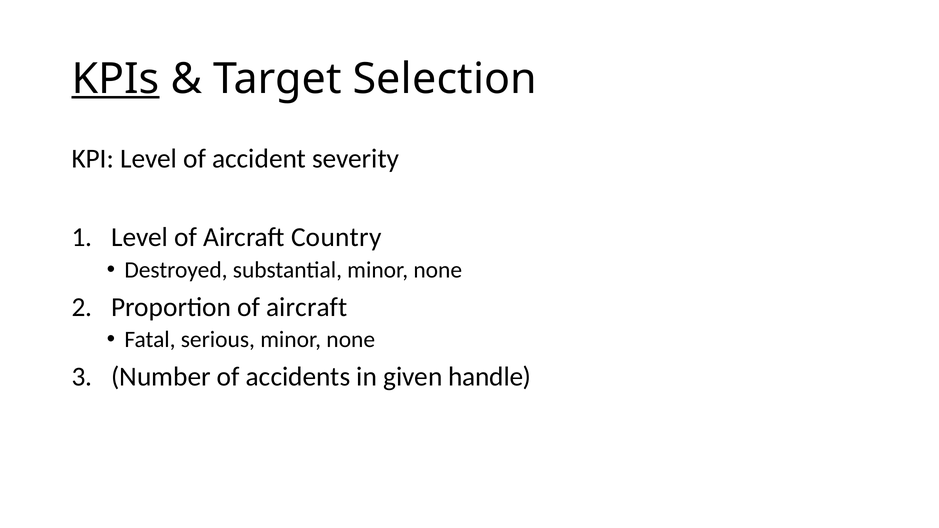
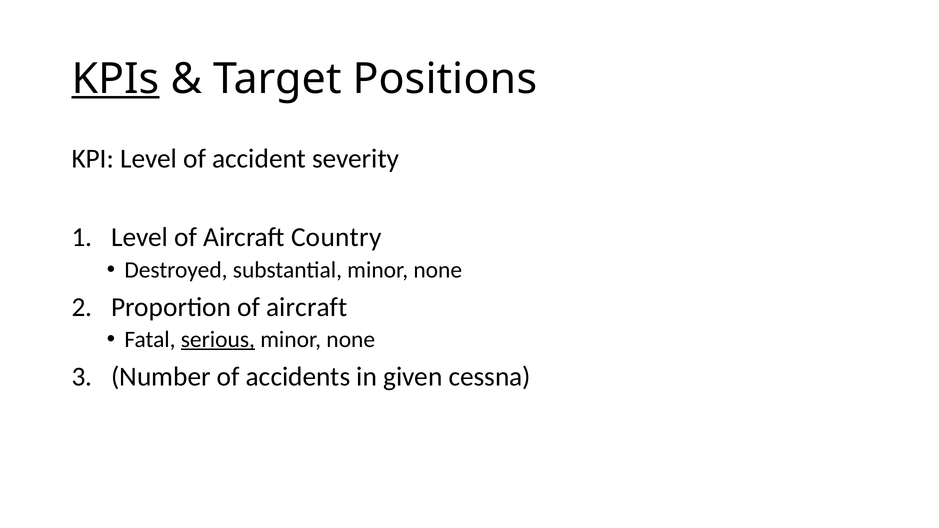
Selection: Selection -> Positions (445, 79)
serious underline: none -> present (218, 339)
handle: handle -> cessna (490, 377)
